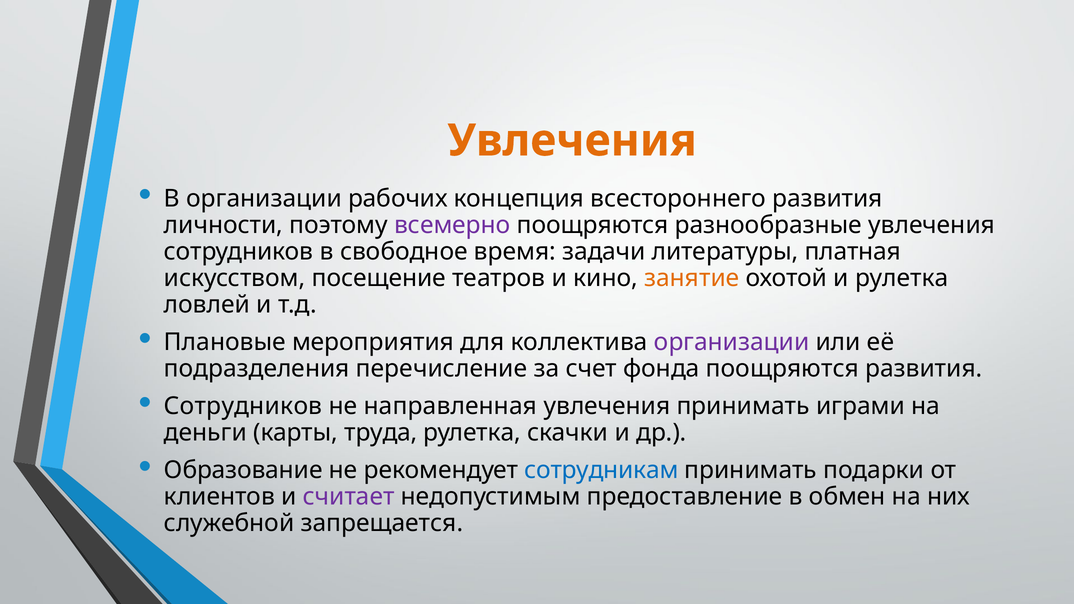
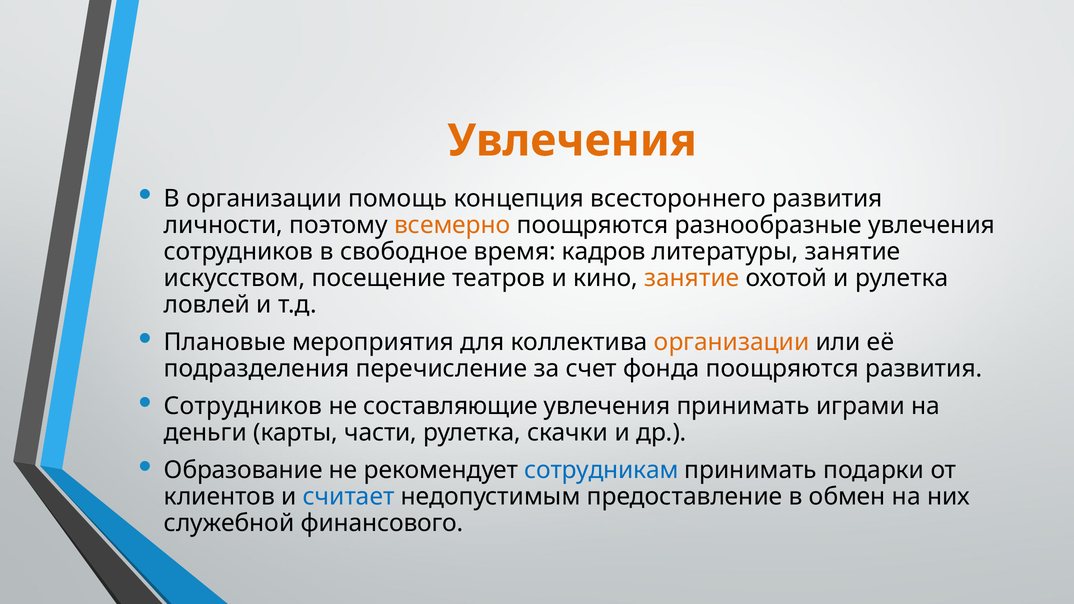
рабочих: рабочих -> помощь (398, 199)
всемерно colour: purple -> orange (452, 225)
задачи: задачи -> кадров (604, 252)
литературы платная: платная -> занятие (853, 252)
организации colour: purple -> orange (732, 342)
направленная: направленная -> составляющие (451, 406)
труда: труда -> части (381, 433)
считает colour: purple -> blue (349, 497)
запрещается: запрещается -> финансового (382, 523)
